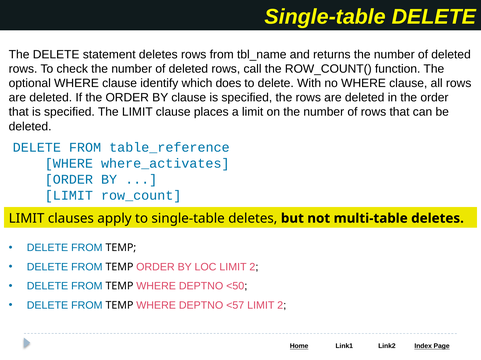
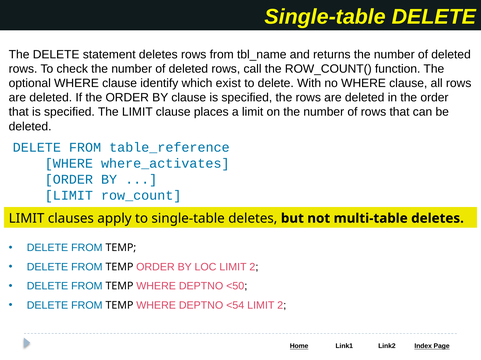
does: does -> exist (228, 83)
<57: <57 -> <54 (235, 306)
